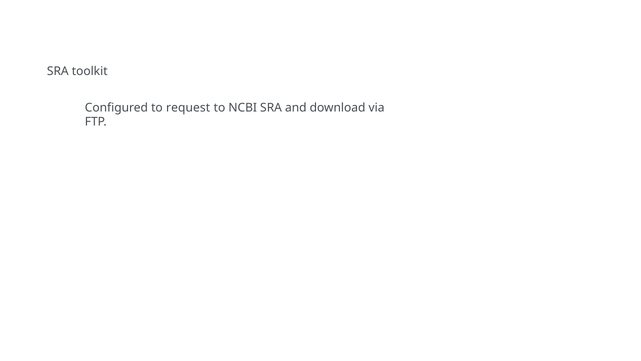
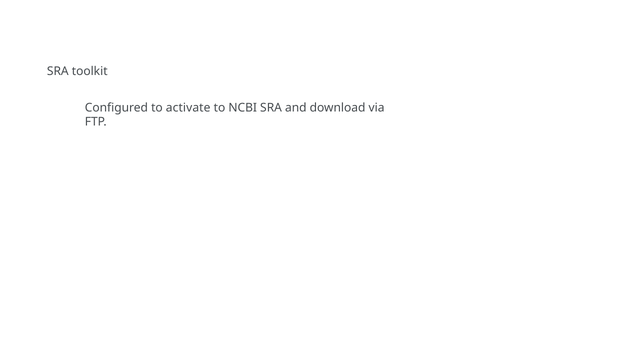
request: request -> activate (188, 107)
